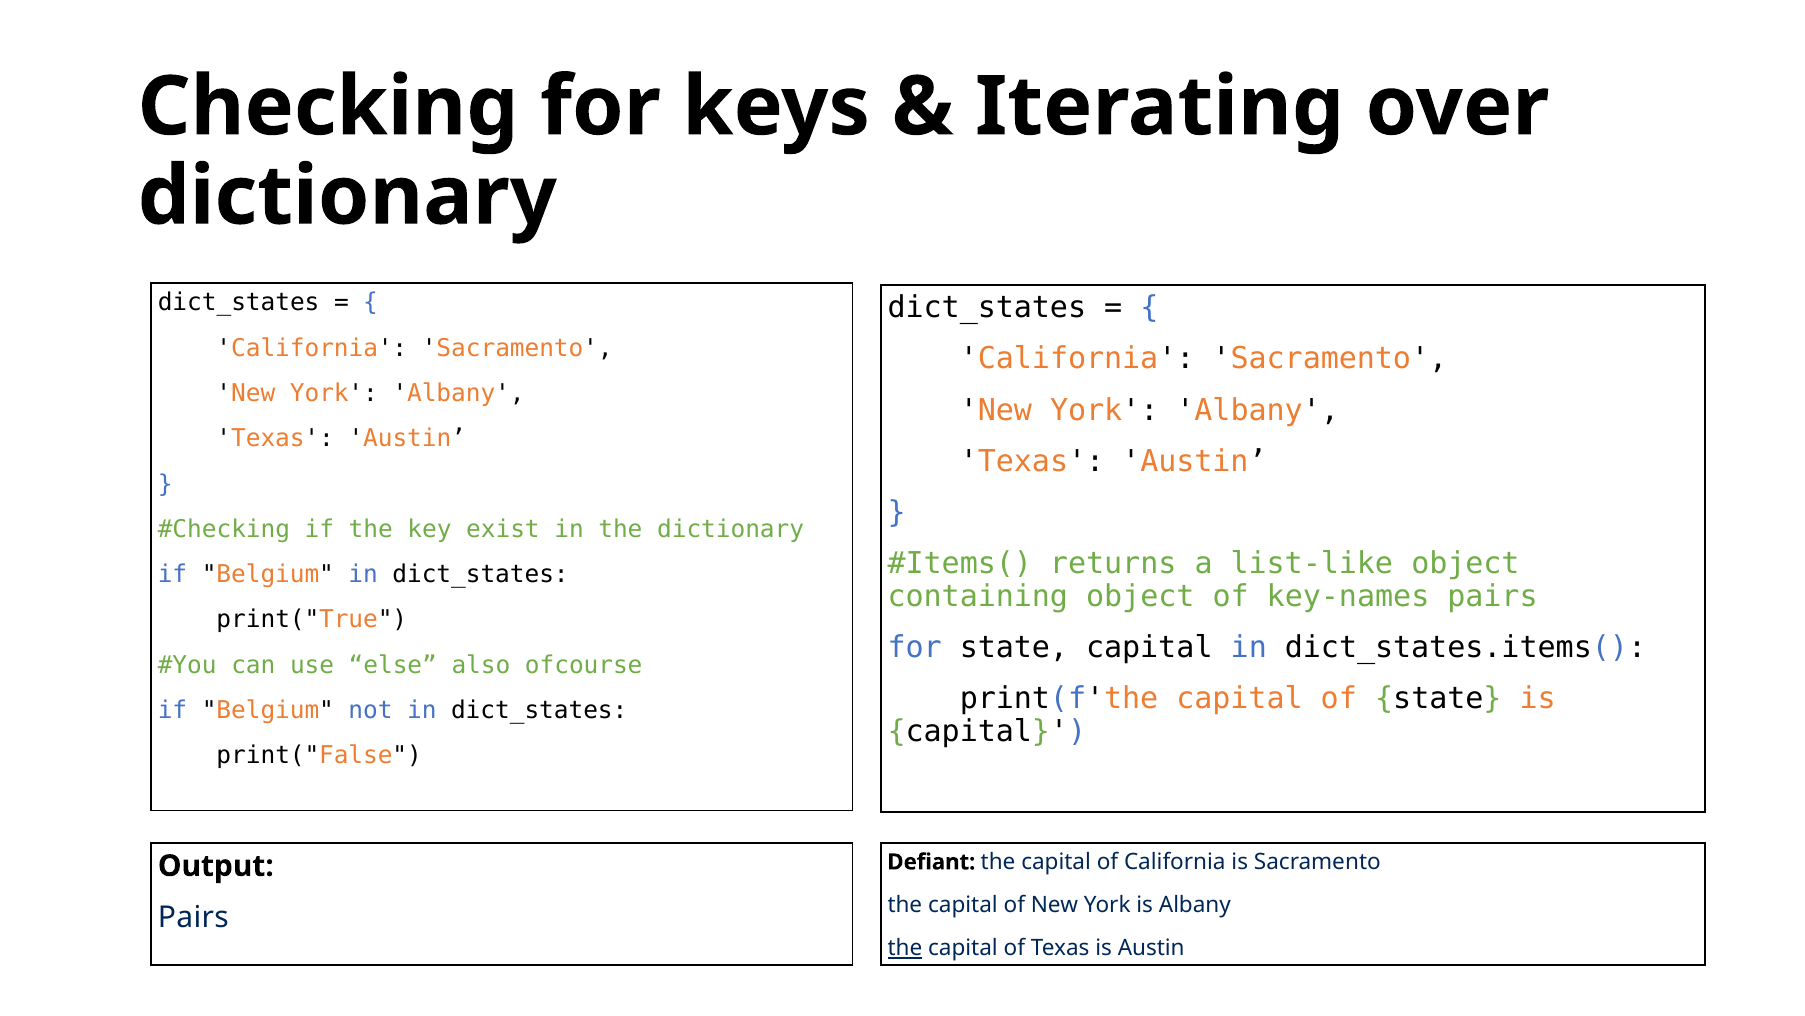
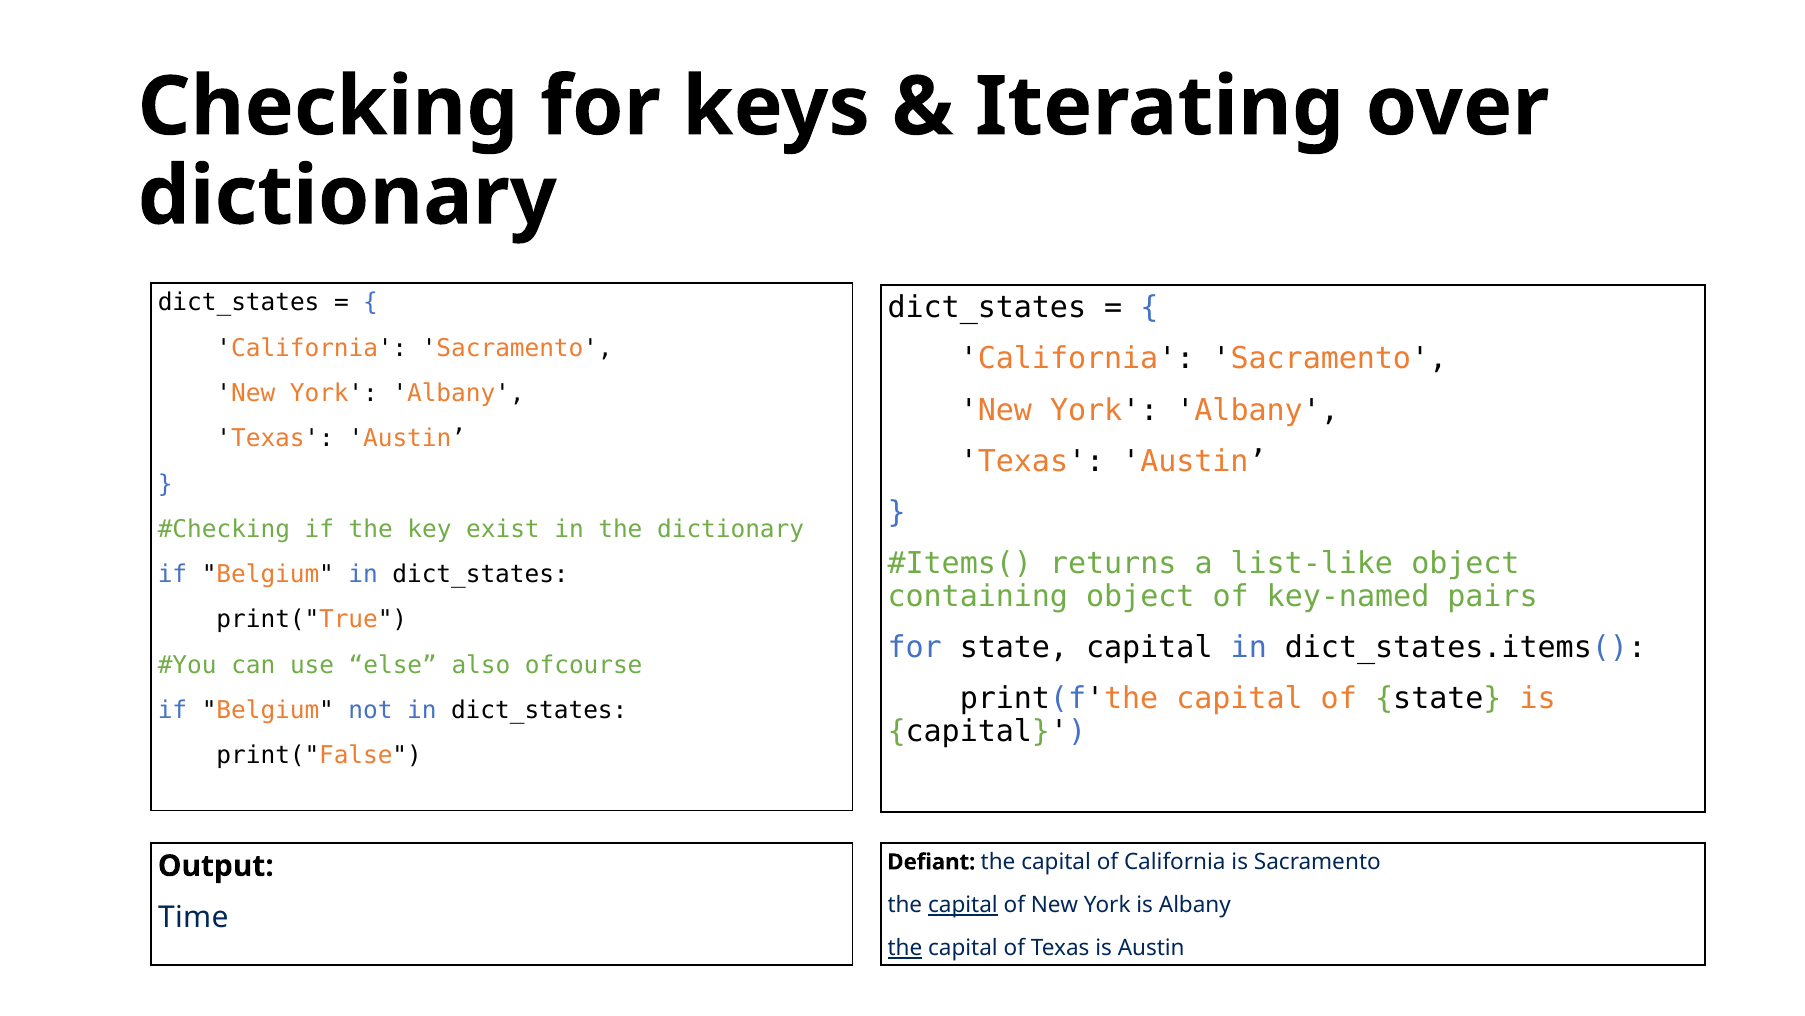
key-names: key-names -> key-named (1348, 596)
capital underline: none -> present (963, 905)
Pairs: Pairs -> Time (193, 917)
